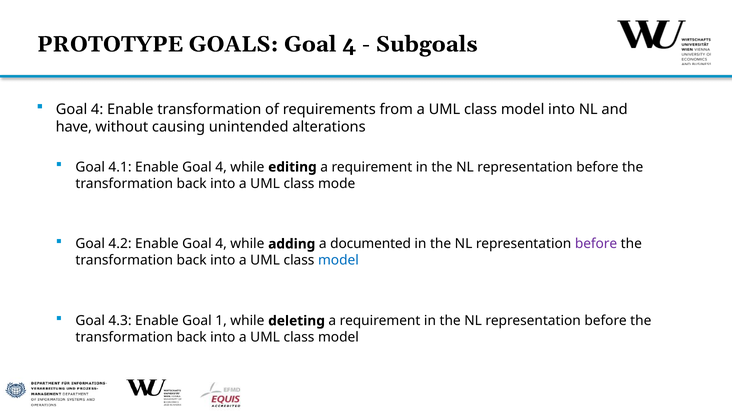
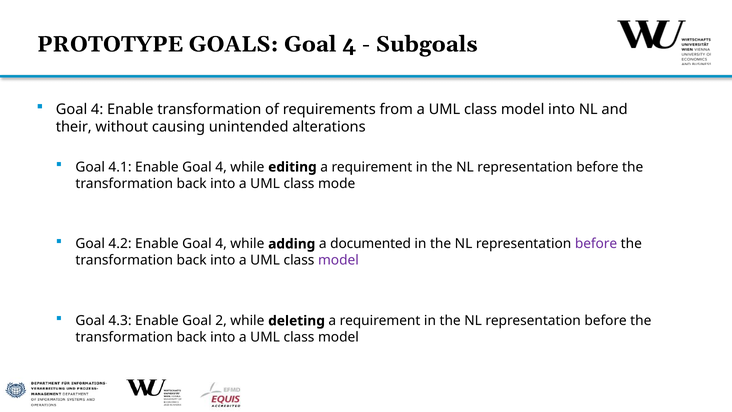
have: have -> their (74, 127)
model colour: blue -> purple (338, 260)
1: 1 -> 2 (221, 321)
